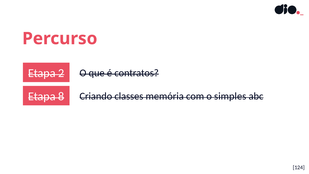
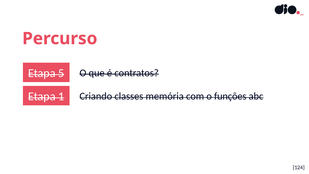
2: 2 -> 5 (61, 73)
8: 8 -> 1 (61, 96)
simples: simples -> funções (230, 96)
